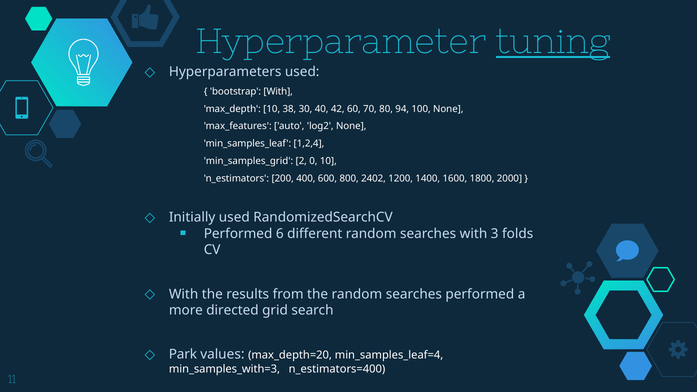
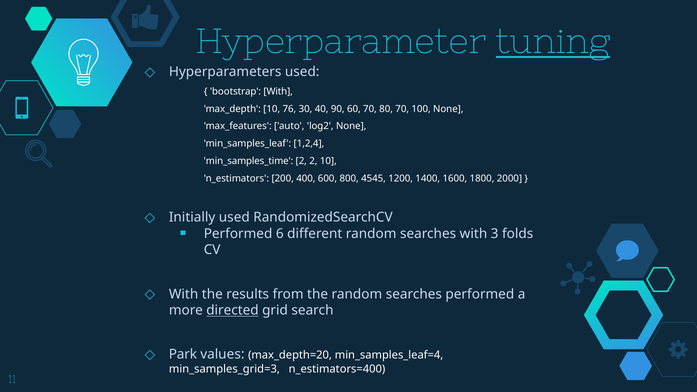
38: 38 -> 76 (289, 109)
42: 42 -> 90 (338, 109)
80 94: 94 -> 70 (402, 109)
min_samples_grid: min_samples_grid -> min_samples_time (248, 161)
2 0: 0 -> 2 (313, 161)
2402: 2402 -> 4545 (373, 179)
directed underline: none -> present (232, 310)
min_samples_with=3: min_samples_with=3 -> min_samples_grid=3 (224, 369)
